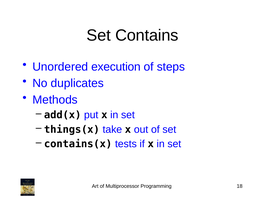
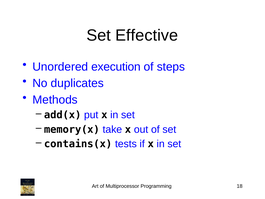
Contains: Contains -> Effective (147, 35)
things(x: things(x -> memory(x (72, 129)
